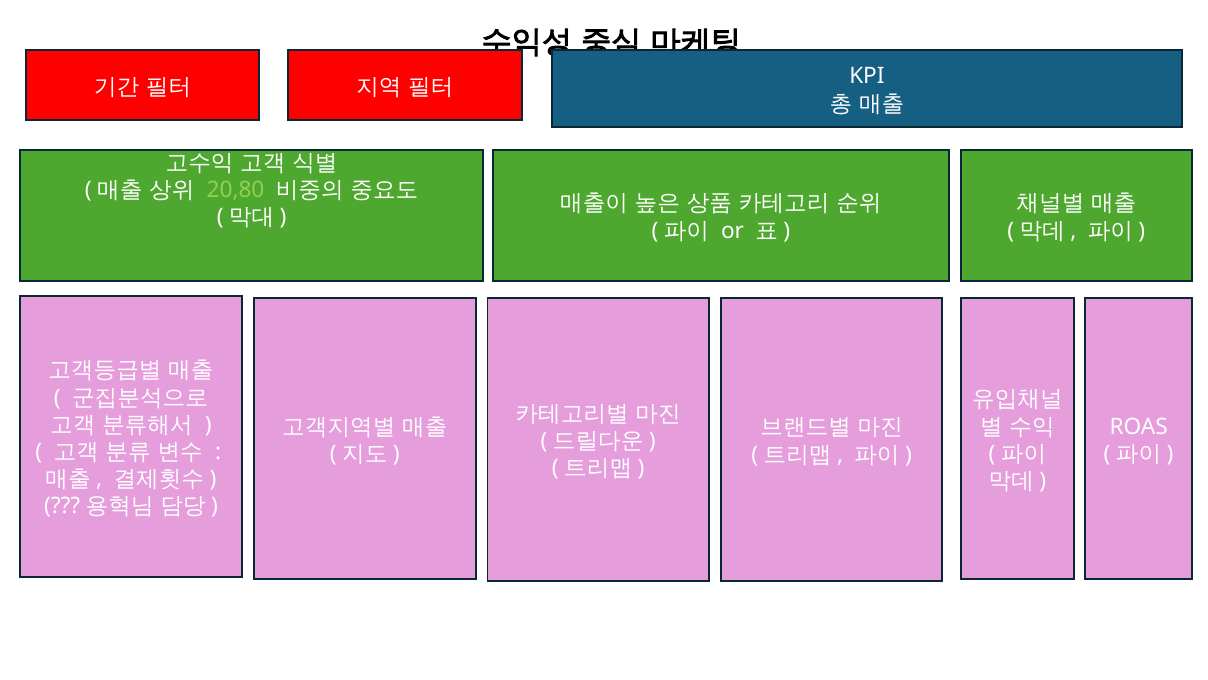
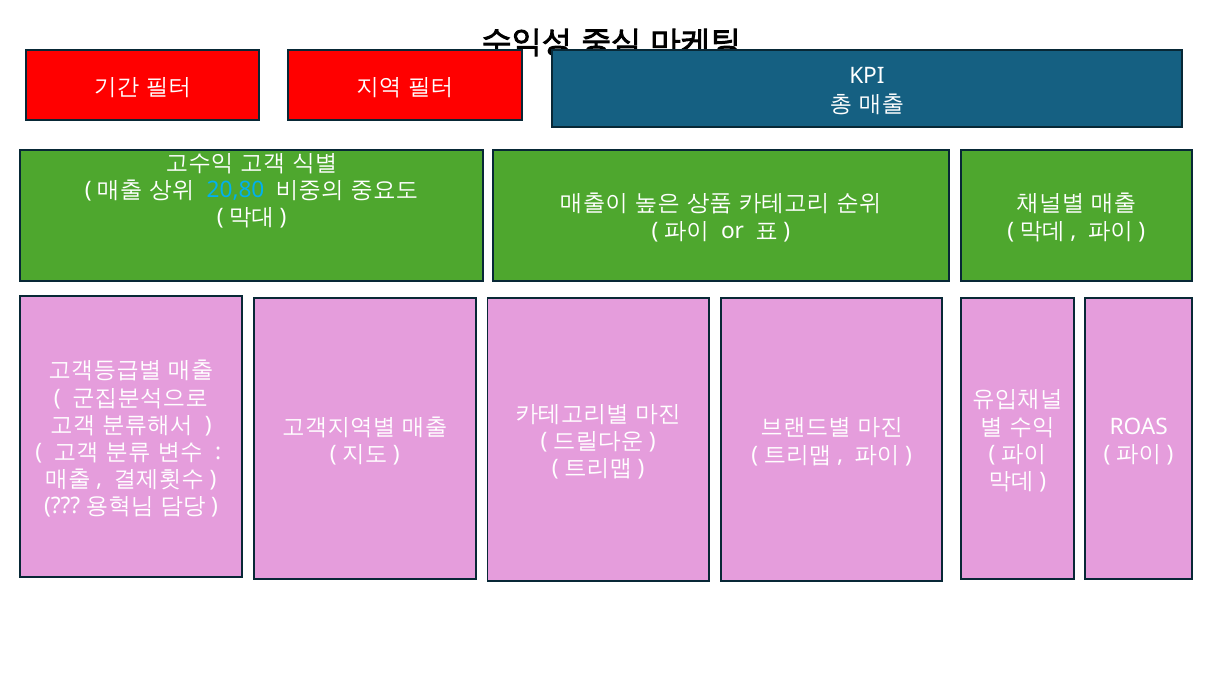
20,80 colour: light green -> light blue (236, 190)
